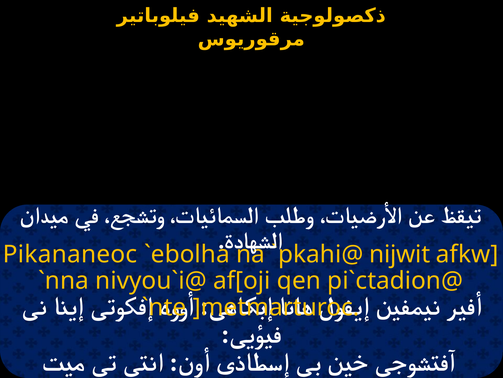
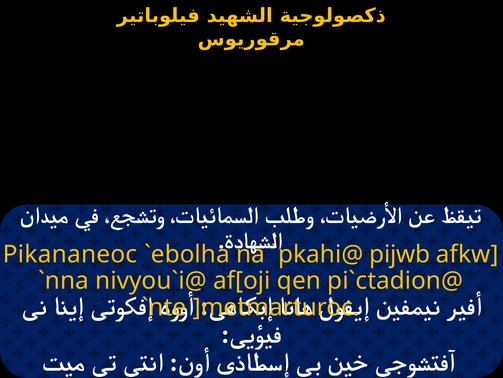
nijwit: nijwit -> pijwb (400, 254)
